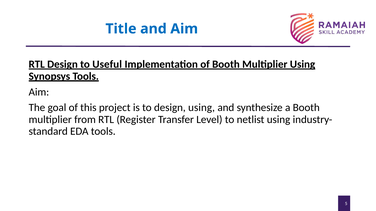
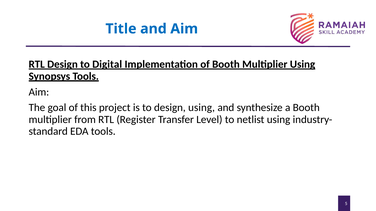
Useful: Useful -> Digital (107, 65)
